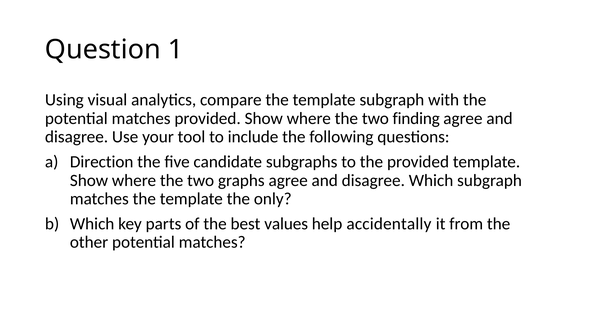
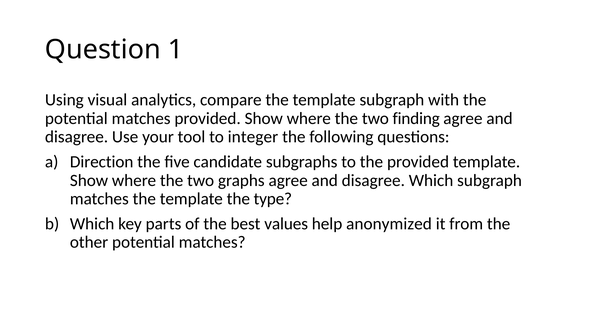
include: include -> integer (253, 137)
only: only -> type (273, 199)
accidentally: accidentally -> anonymized (389, 224)
